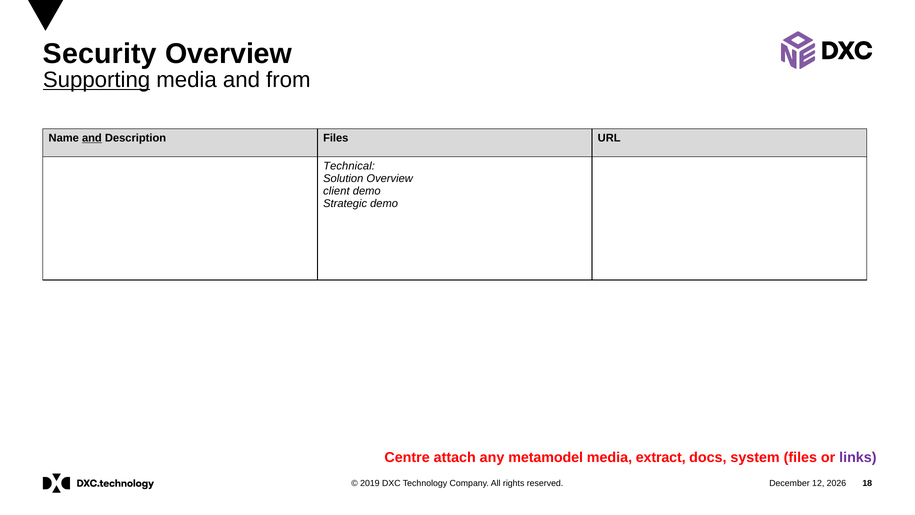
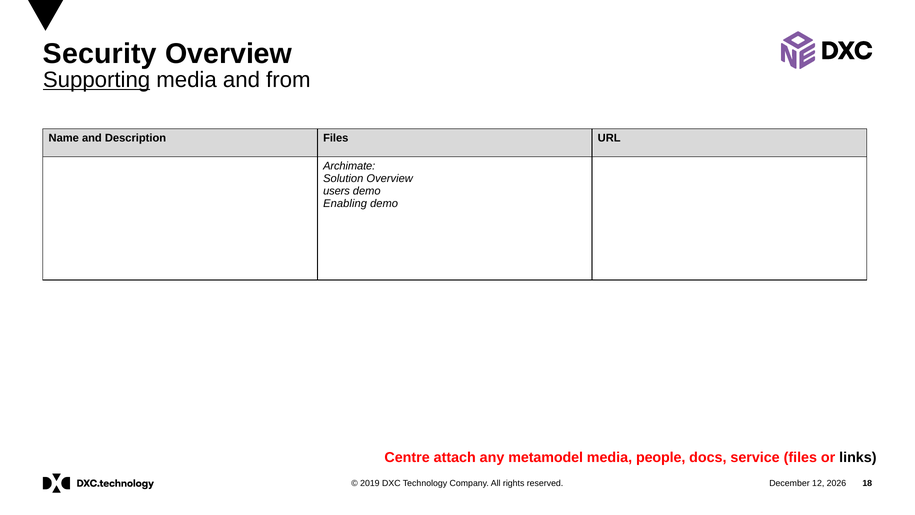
and underline: present -> none (92, 138)
Technical: Technical -> Archimate (349, 166)
client: client -> users (337, 191)
Strategic: Strategic -> Enabling (345, 203)
extract: extract -> people (661, 457)
system: system -> service (755, 457)
links colour: purple -> black (858, 457)
